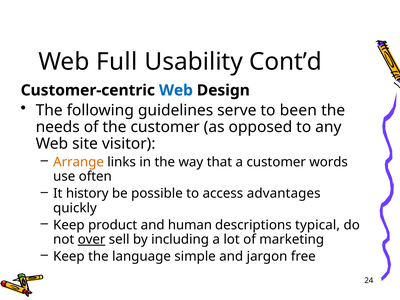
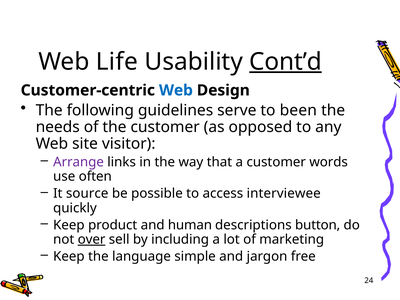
Full: Full -> Life (117, 62)
Cont’d underline: none -> present (286, 62)
Arrange colour: orange -> purple (79, 162)
history: history -> source (87, 194)
advantages: advantages -> interviewee (284, 194)
typical: typical -> button (318, 225)
